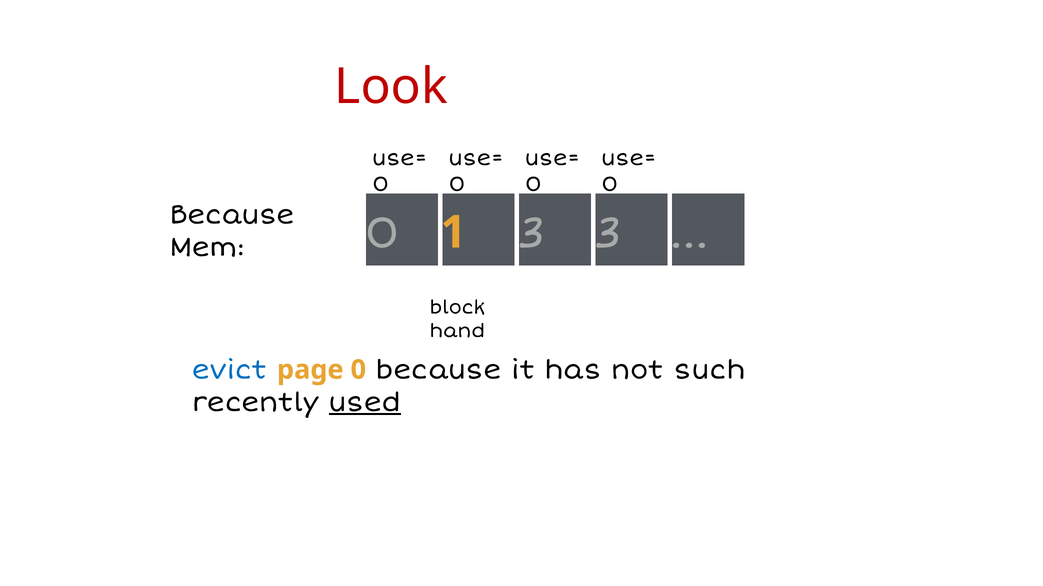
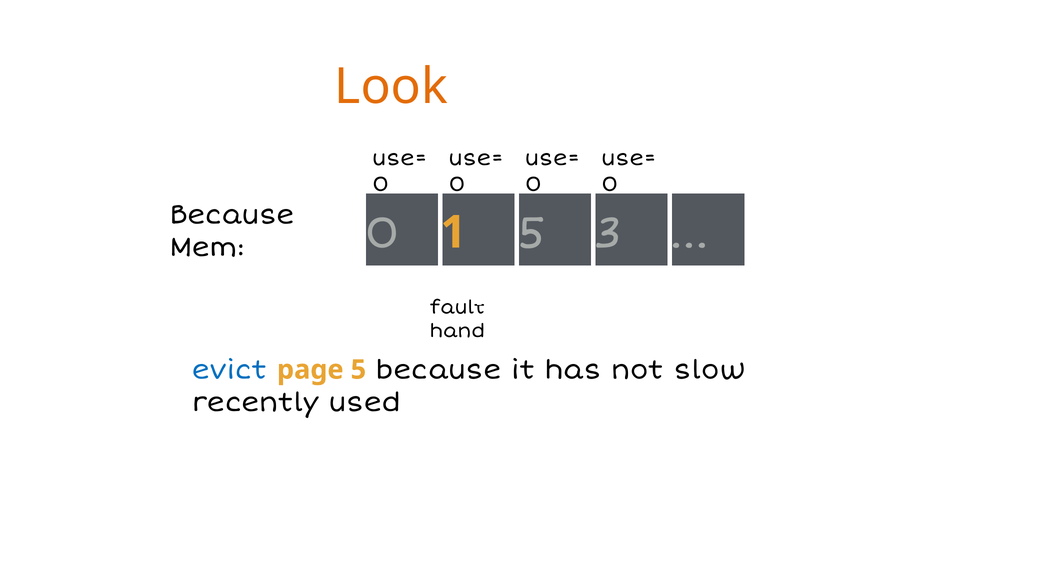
Look colour: red -> orange (391, 87)
1 3: 3 -> 5 (531, 233)
block: block -> fault (457, 308)
0: 0 -> 5 (358, 370)
such: such -> slow (710, 370)
used underline: present -> none (365, 403)
